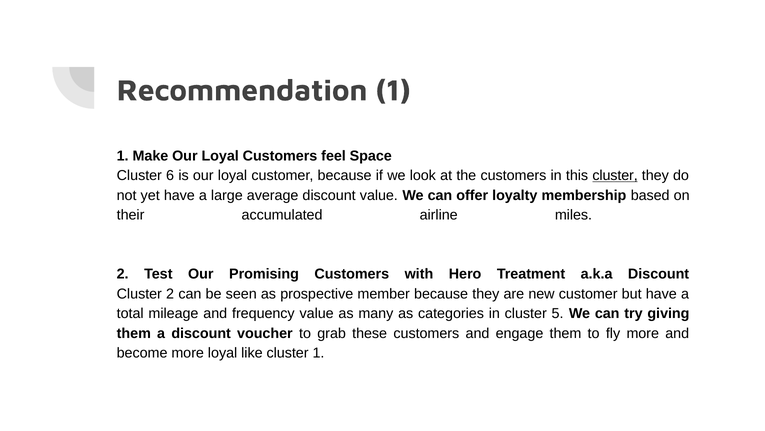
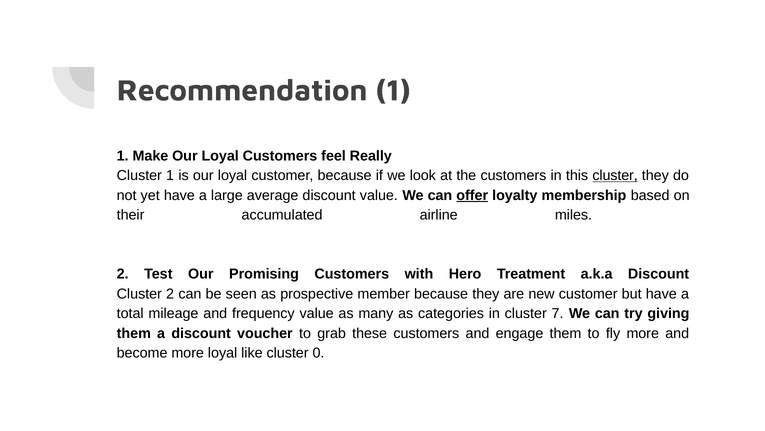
Space: Space -> Really (371, 156)
Cluster 6: 6 -> 1 (170, 175)
offer underline: none -> present (472, 195)
5: 5 -> 7 (558, 313)
cluster 1: 1 -> 0 (318, 353)
